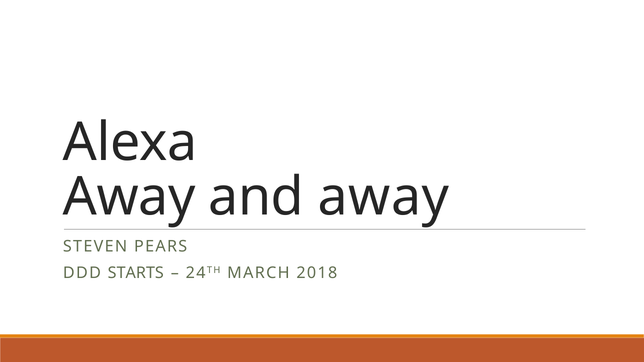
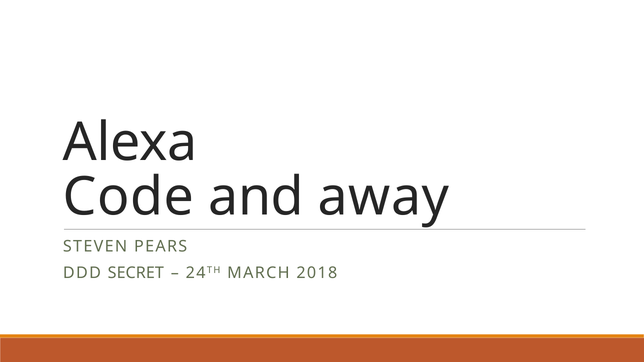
Away: Away -> Code (129, 197)
STARTS: STARTS -> SECRET (136, 273)
